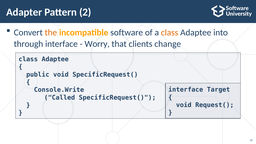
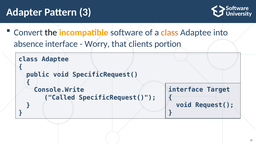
2: 2 -> 3 (85, 12)
the colour: orange -> black (51, 32)
through: through -> absence (29, 44)
change: change -> portion (168, 44)
